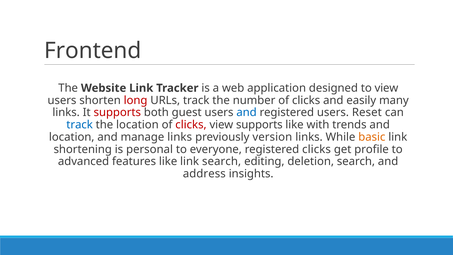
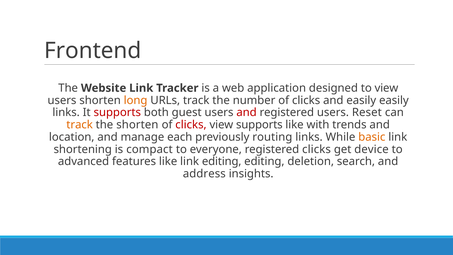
long colour: red -> orange (136, 100)
easily many: many -> easily (394, 100)
and colour: blue -> red (247, 112)
track colour: blue -> orange (80, 125)
the location: location -> shorten (137, 125)
manage links: links -> each (180, 137)
version: version -> routing (272, 137)
personal: personal -> compact (149, 149)
profile: profile -> device (371, 149)
link search: search -> editing (222, 161)
